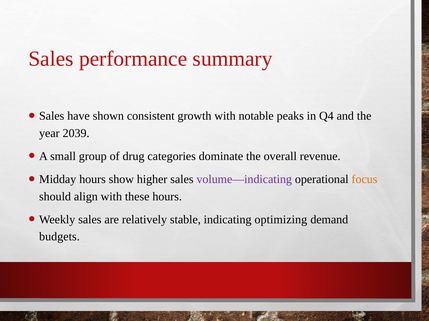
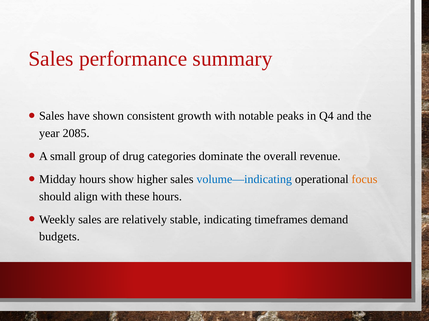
2039: 2039 -> 2085 (76, 133)
volume—indicating colour: purple -> blue (244, 180)
optimizing: optimizing -> timeframes (281, 220)
